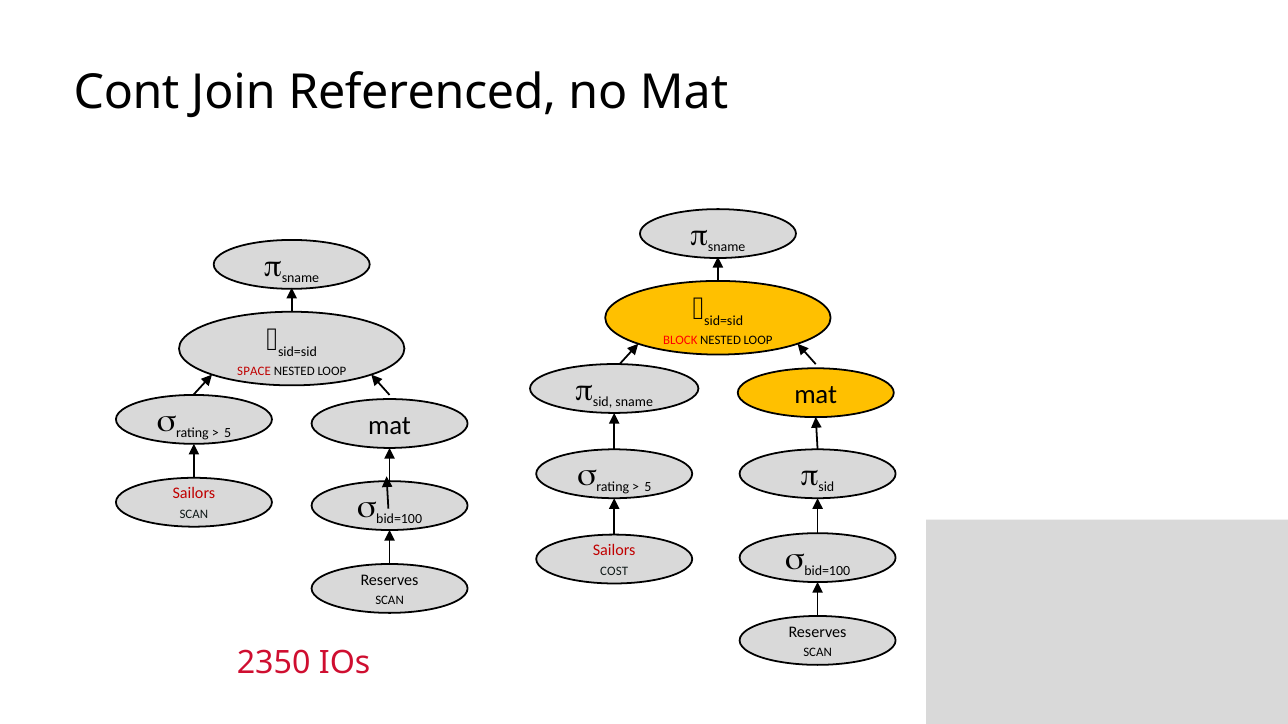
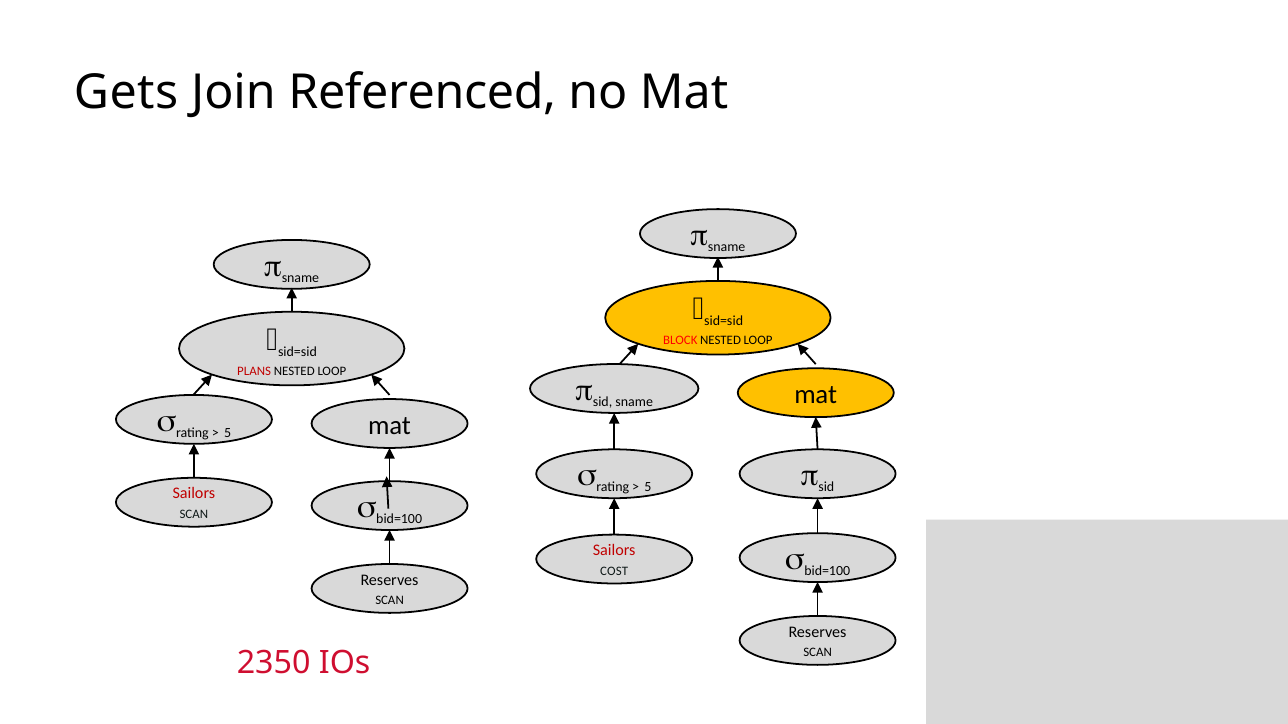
Cont: Cont -> Gets (126, 93)
SPACE: SPACE -> PLANS (254, 371)
